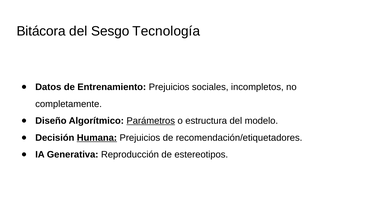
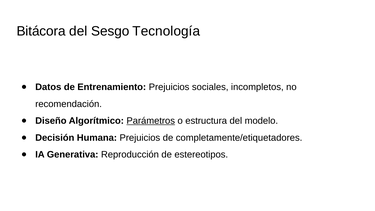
completamente: completamente -> recomendación (69, 104)
Humana underline: present -> none (97, 138)
recomendación/etiquetadores: recomendación/etiquetadores -> completamente/etiquetadores (239, 138)
